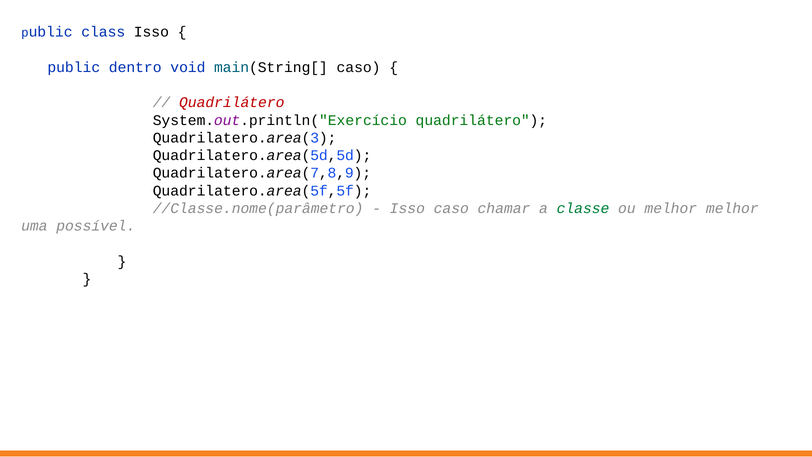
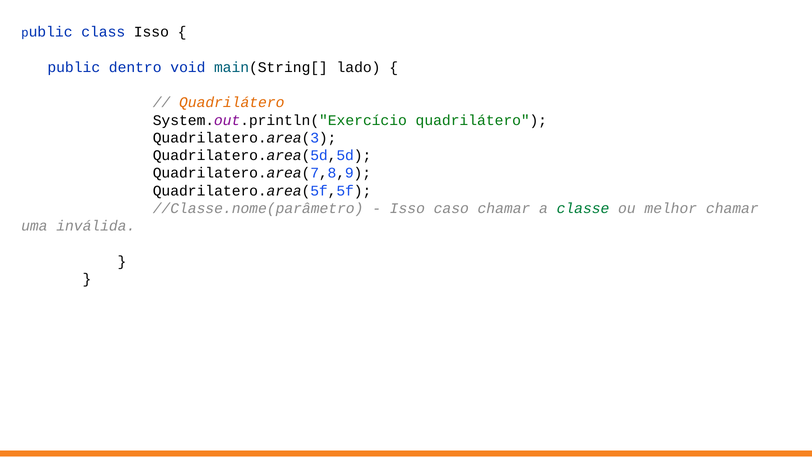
main(String[ caso: caso -> lado (359, 67)
Quadrilátero colour: red -> orange (232, 103)
melhor melhor: melhor -> chamar (732, 208)
possível: possível -> inválida (96, 226)
